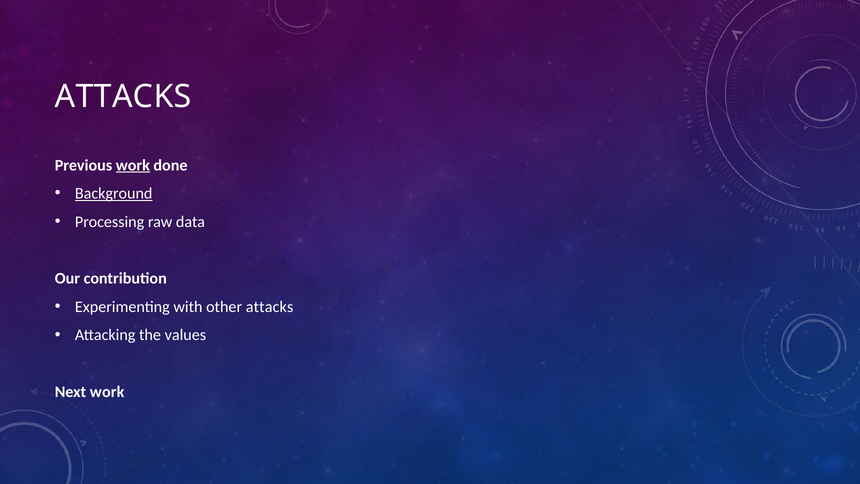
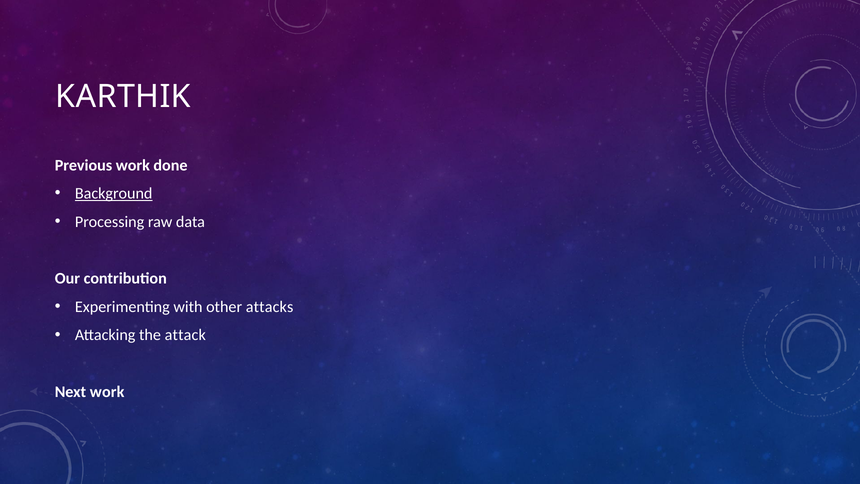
ATTACKS: ATTACKS -> KARTHIK (123, 97)
work underline: present -> none (133, 165)
values: values -> attack (185, 335)
